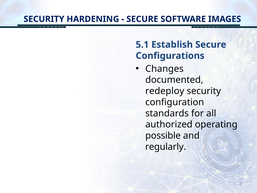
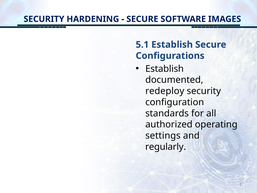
Changes: Changes -> Establish (165, 69)
possible: possible -> settings (163, 135)
